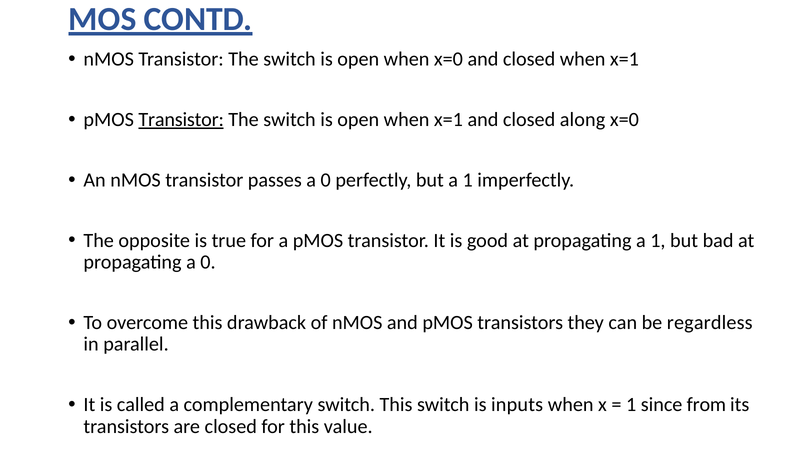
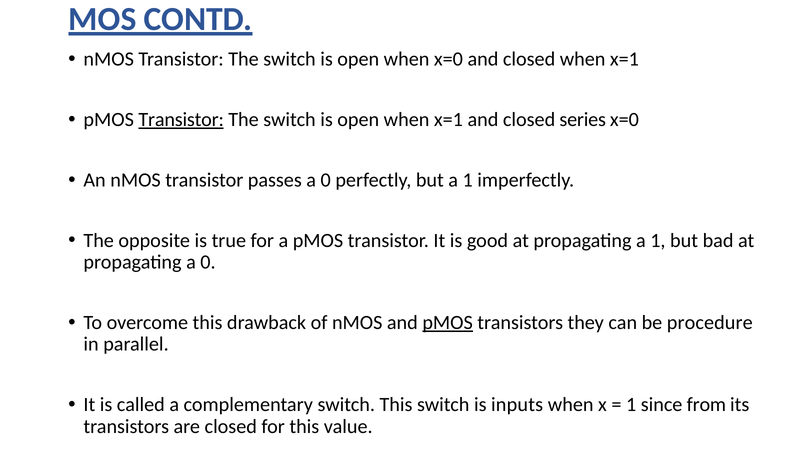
along: along -> series (583, 120)
pMOS underline: none -> present (448, 323)
regardless: regardless -> procedure (710, 323)
